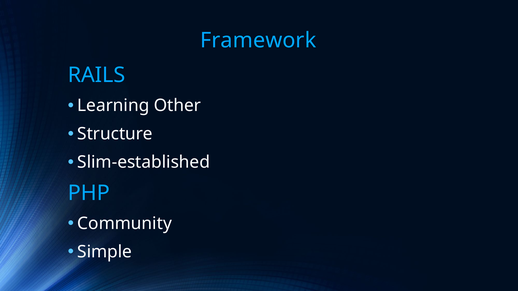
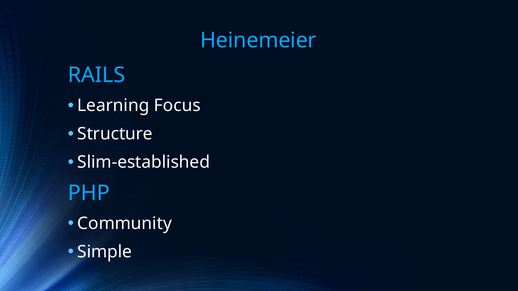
Framework: Framework -> Heinemeier (258, 41)
Other: Other -> Focus (177, 106)
